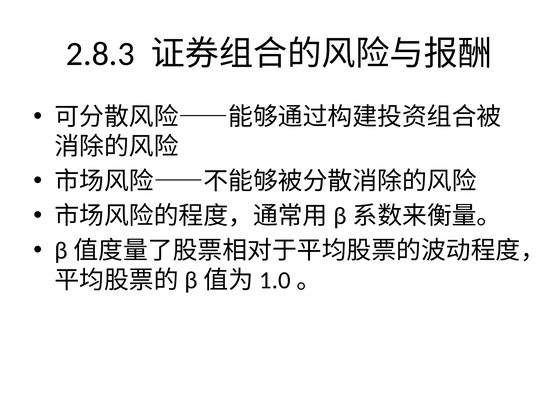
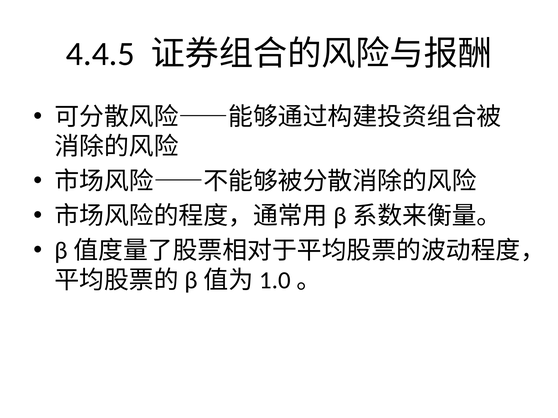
2.8.3: 2.8.3 -> 4.4.5 (100, 54)
